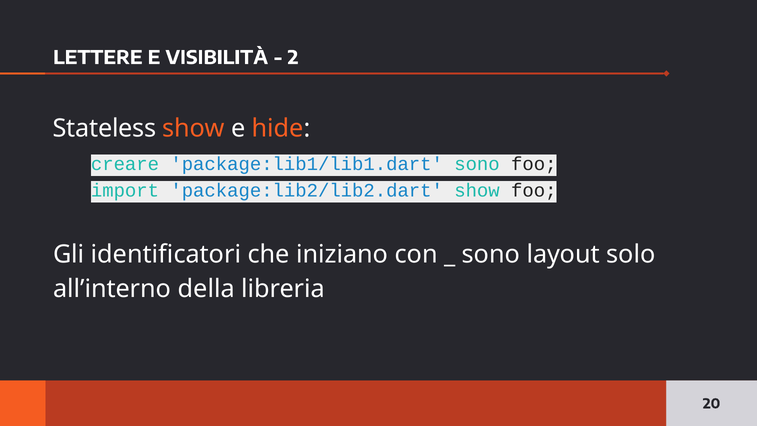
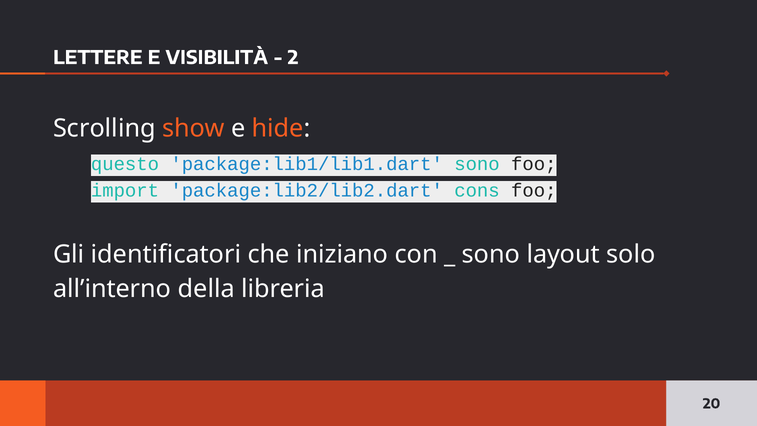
Stateless: Stateless -> Scrolling (104, 128)
creare: creare -> questo (125, 164)
package:lib2/lib2.dart show: show -> cons (477, 190)
